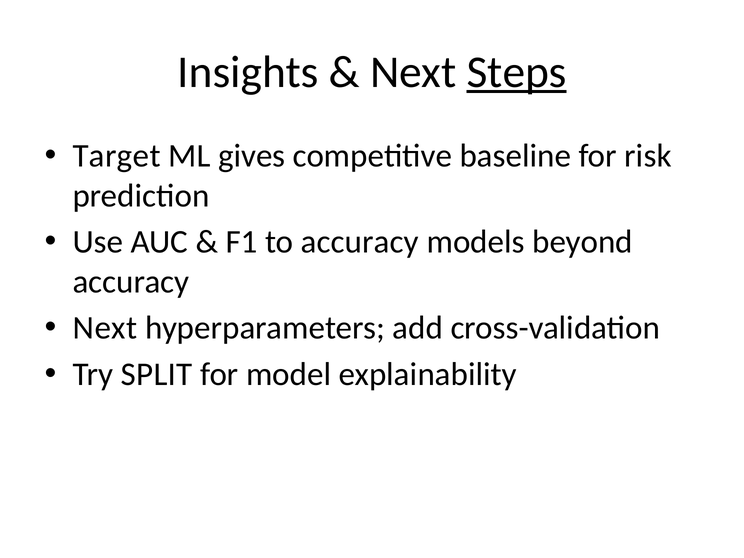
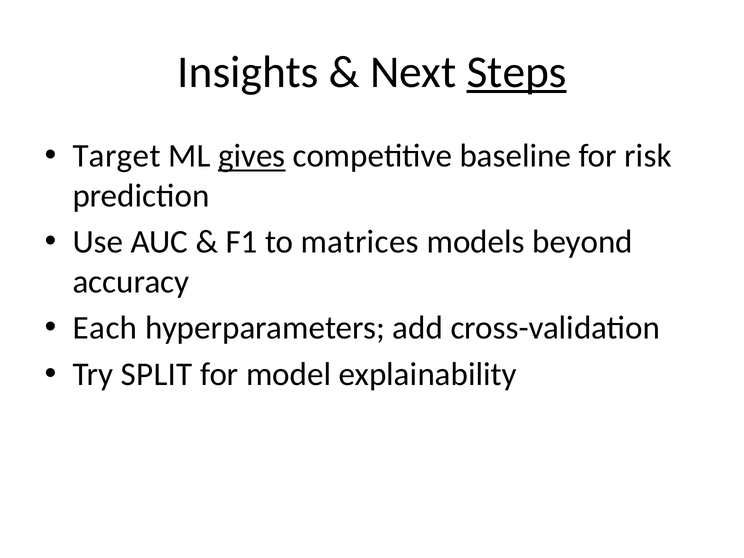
gives underline: none -> present (252, 156)
to accuracy: accuracy -> matrices (360, 242)
Next: Next -> Each (105, 328)
